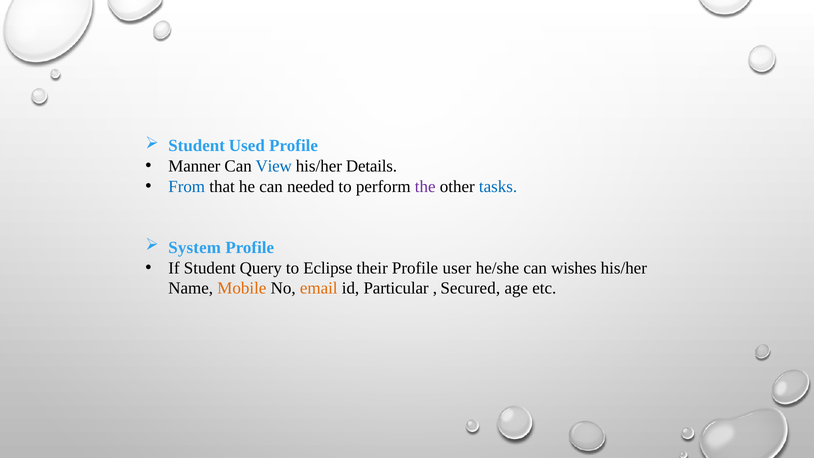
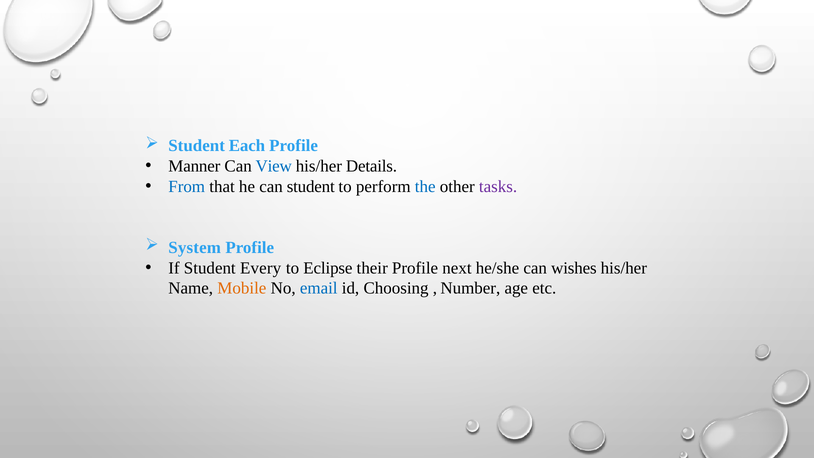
Used: Used -> Each (247, 146)
can needed: needed -> student (311, 186)
the colour: purple -> blue (425, 186)
tasks colour: blue -> purple (498, 186)
Query: Query -> Every (261, 268)
user: user -> next (457, 268)
email colour: orange -> blue (319, 288)
Particular: Particular -> Choosing (396, 288)
Secured: Secured -> Number (470, 288)
